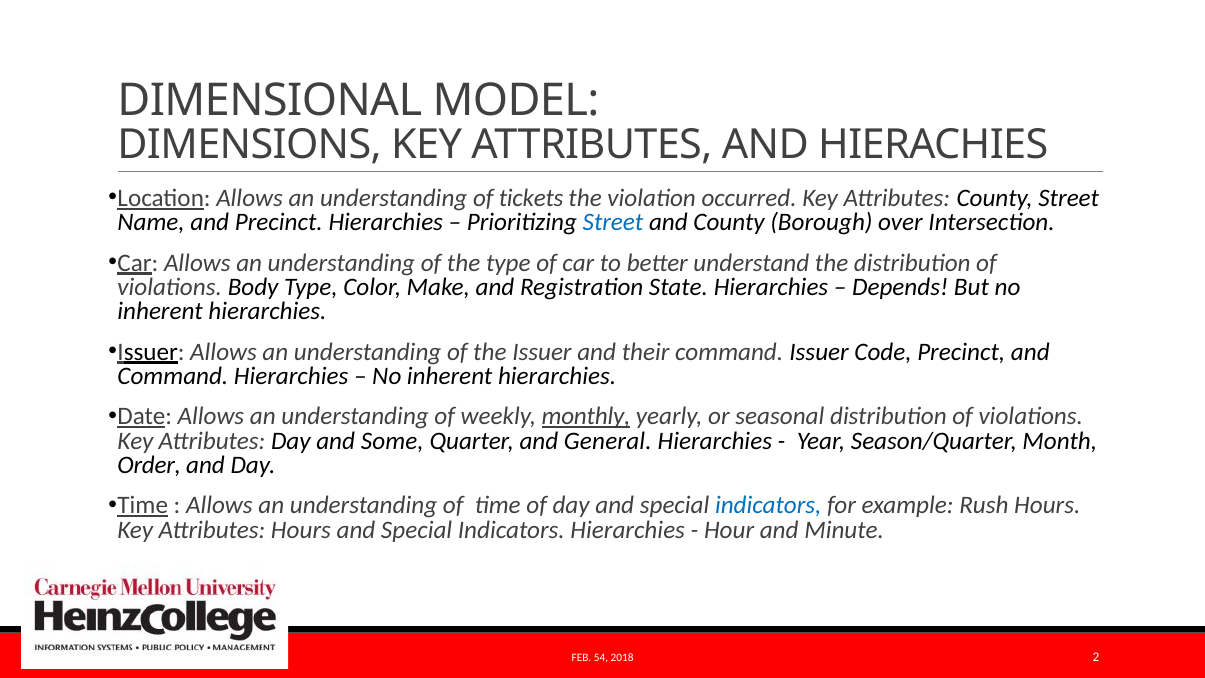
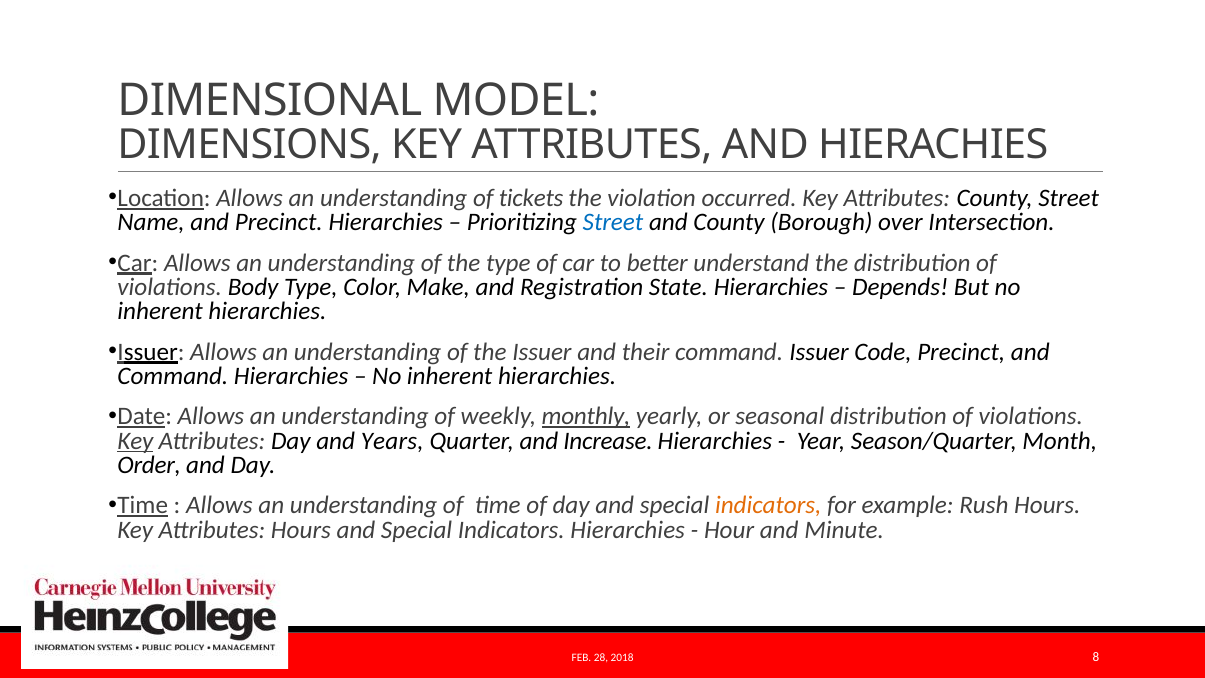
Key underline: none -> present (135, 441)
Some: Some -> Years (392, 441)
General: General -> Increase (608, 441)
indicators colour: blue -> orange (768, 505)
54: 54 -> 28 (601, 657)
2: 2 -> 8 (1096, 657)
